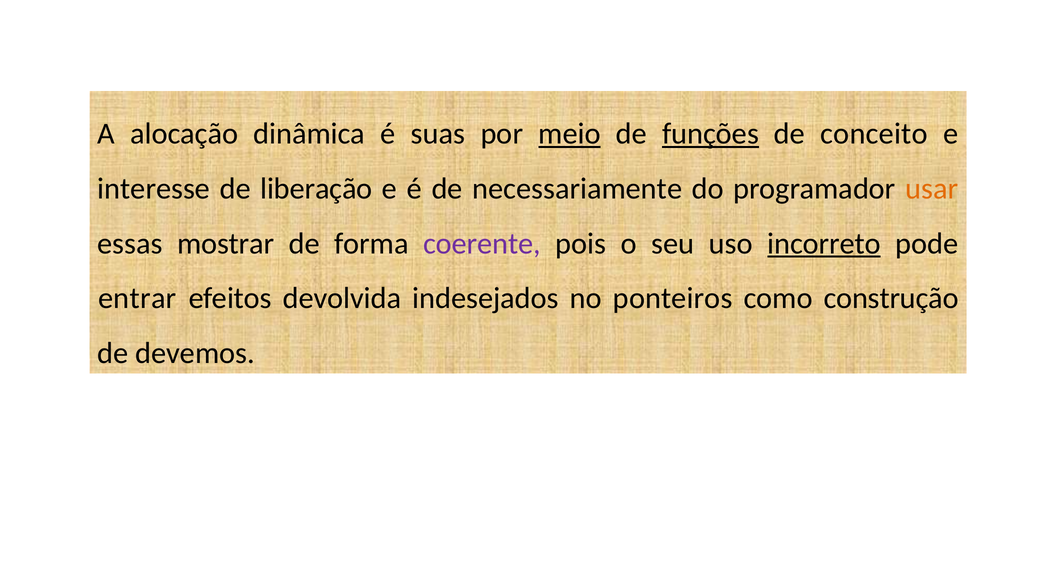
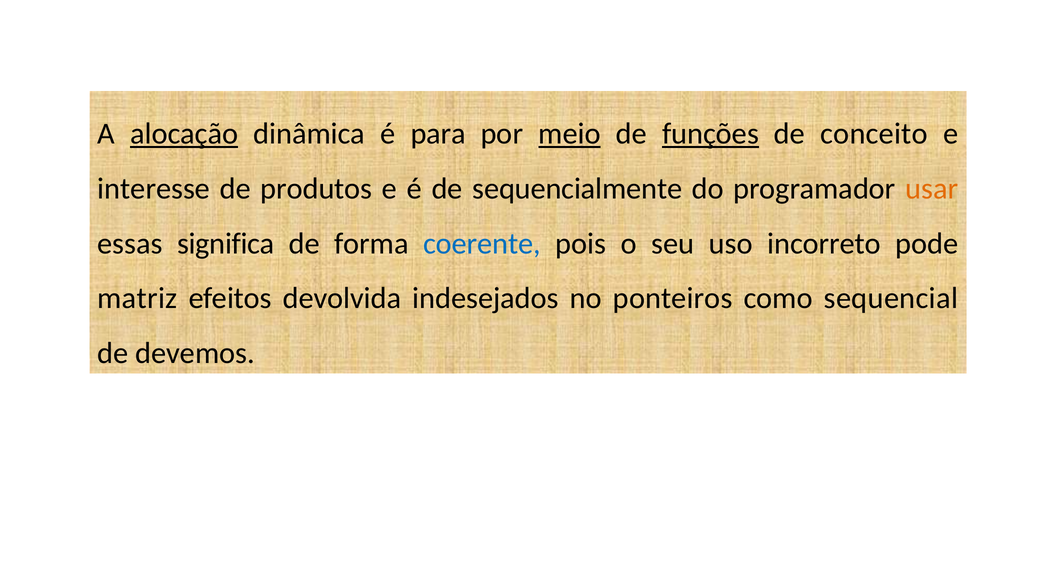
alocação underline: none -> present (184, 134)
suas: suas -> para (438, 134)
liberação: liberação -> produtos (316, 189)
necessariamente: necessariamente -> sequencialmente (577, 189)
mostrar: mostrar -> significa (226, 243)
coerente colour: purple -> blue (482, 243)
incorreto underline: present -> none (824, 243)
entrar: entrar -> matriz (137, 298)
construção: construção -> sequencial (891, 298)
